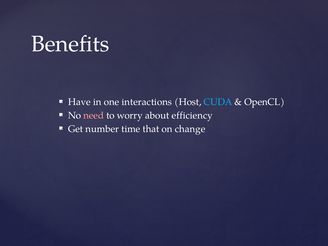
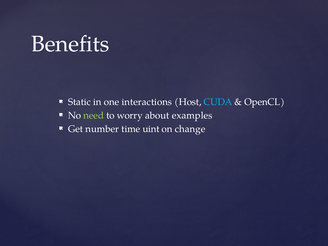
Have: Have -> Static (79, 102)
need colour: pink -> light green (94, 115)
efficiency: efficiency -> examples (192, 115)
that: that -> uint (151, 129)
